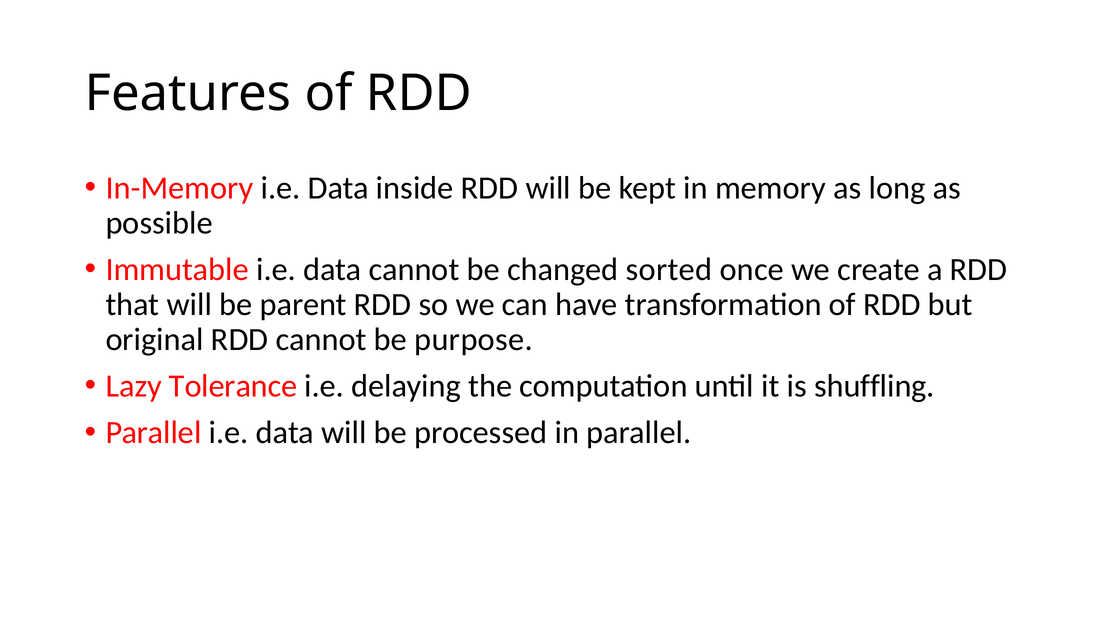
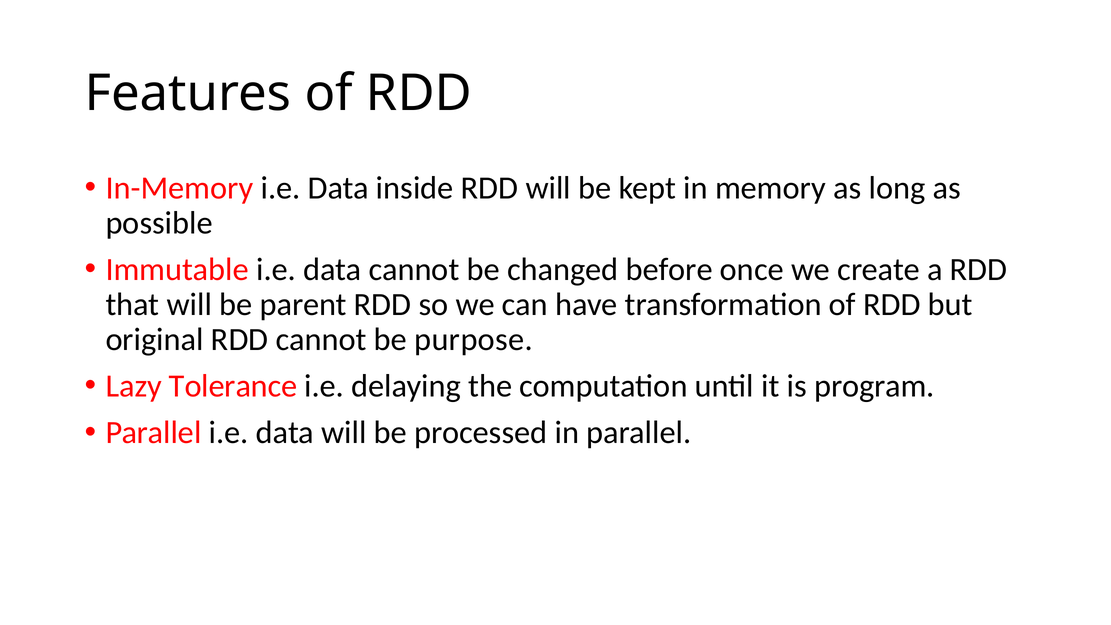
sorted: sorted -> before (669, 269)
shuffling: shuffling -> program (874, 386)
